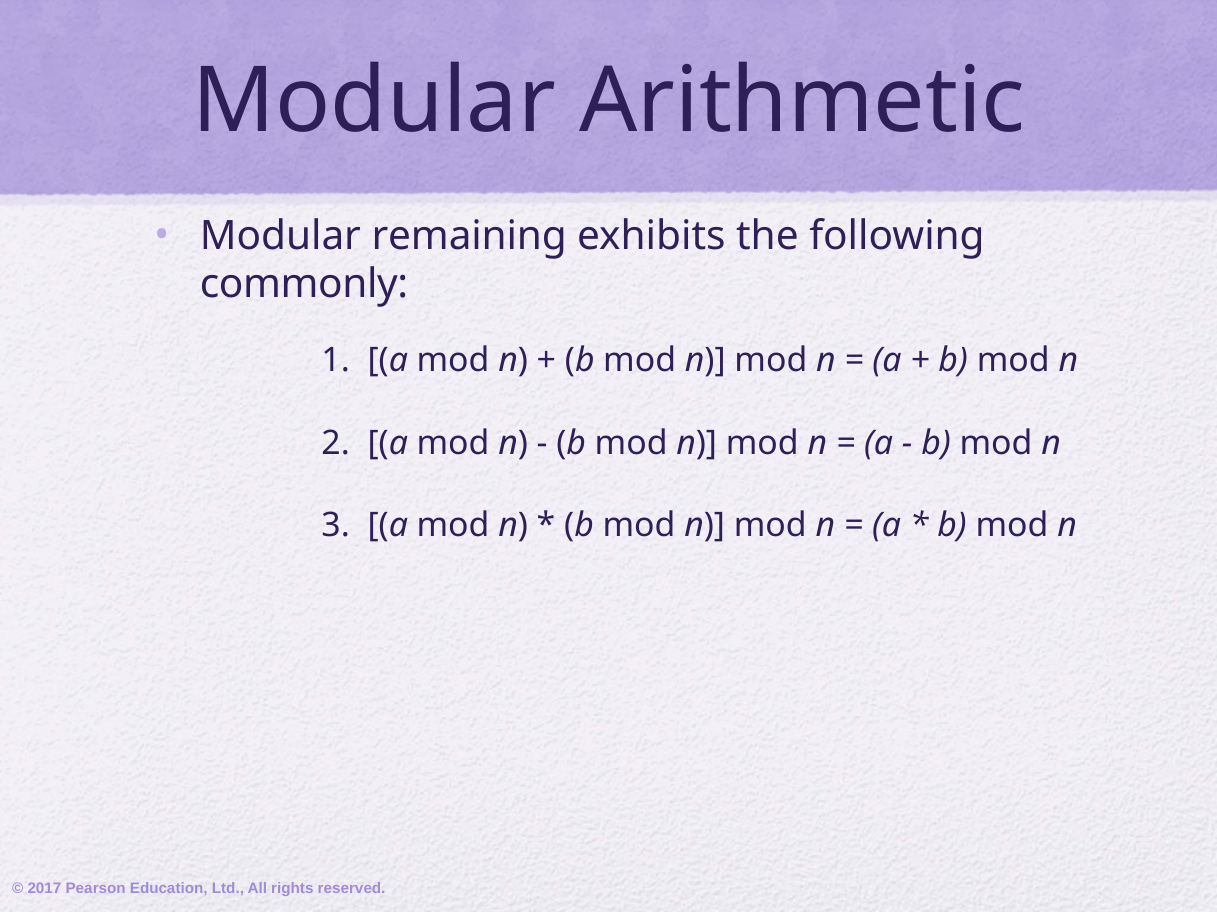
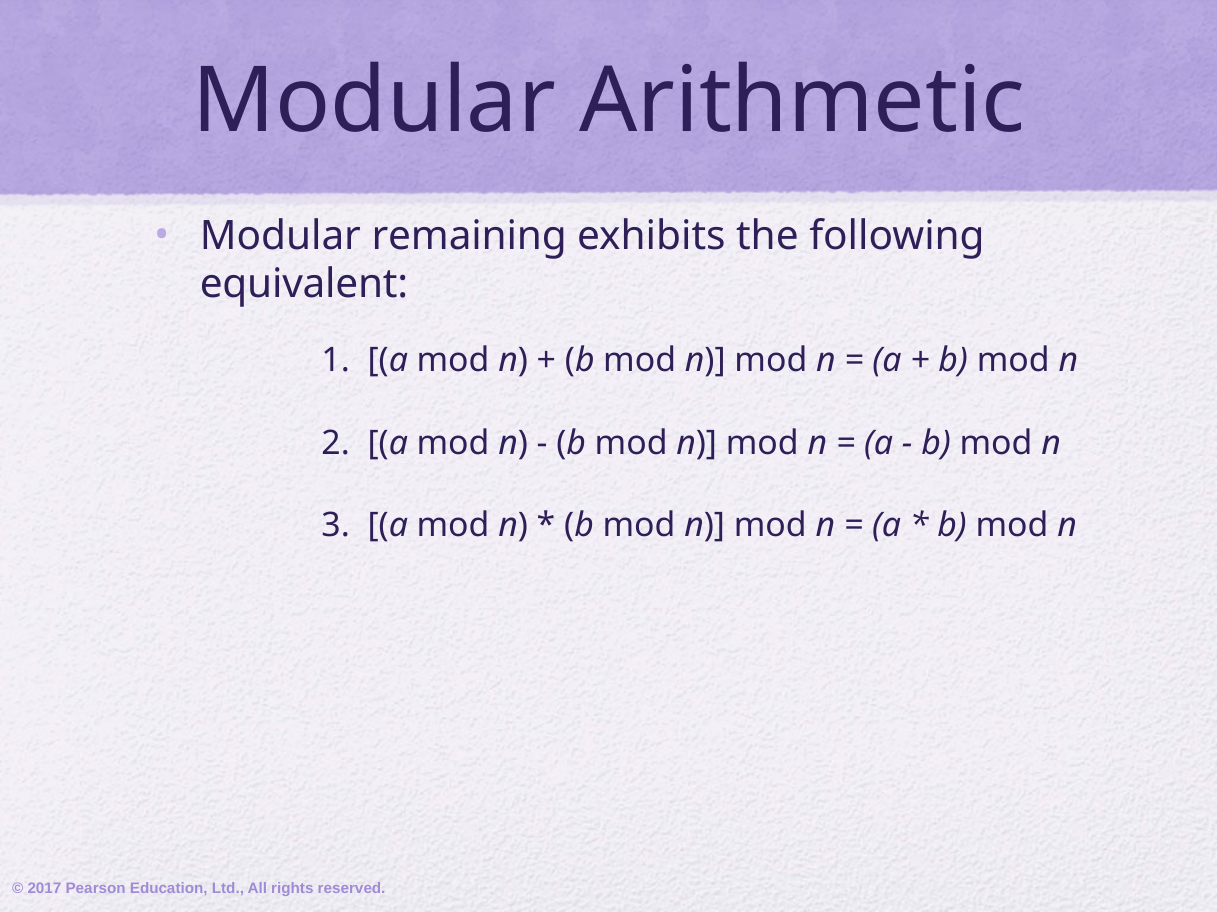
commonly: commonly -> equivalent (304, 285)
